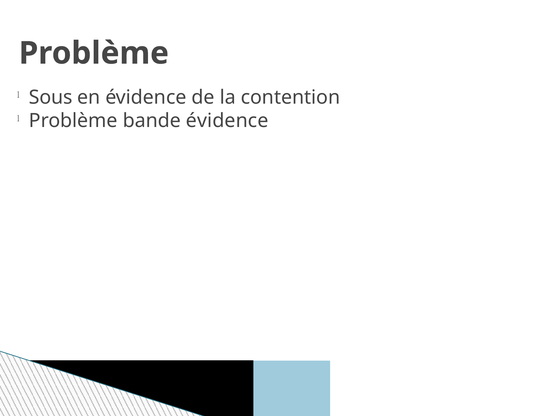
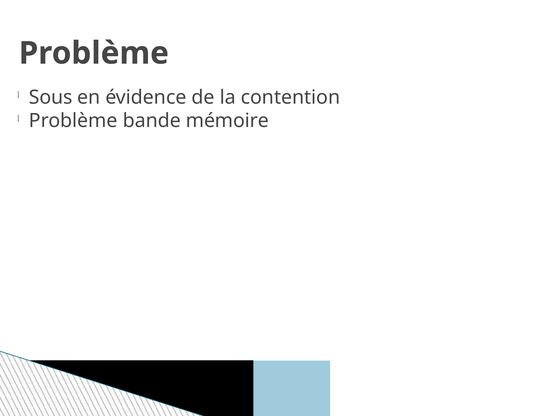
bande évidence: évidence -> mémoire (227, 121)
